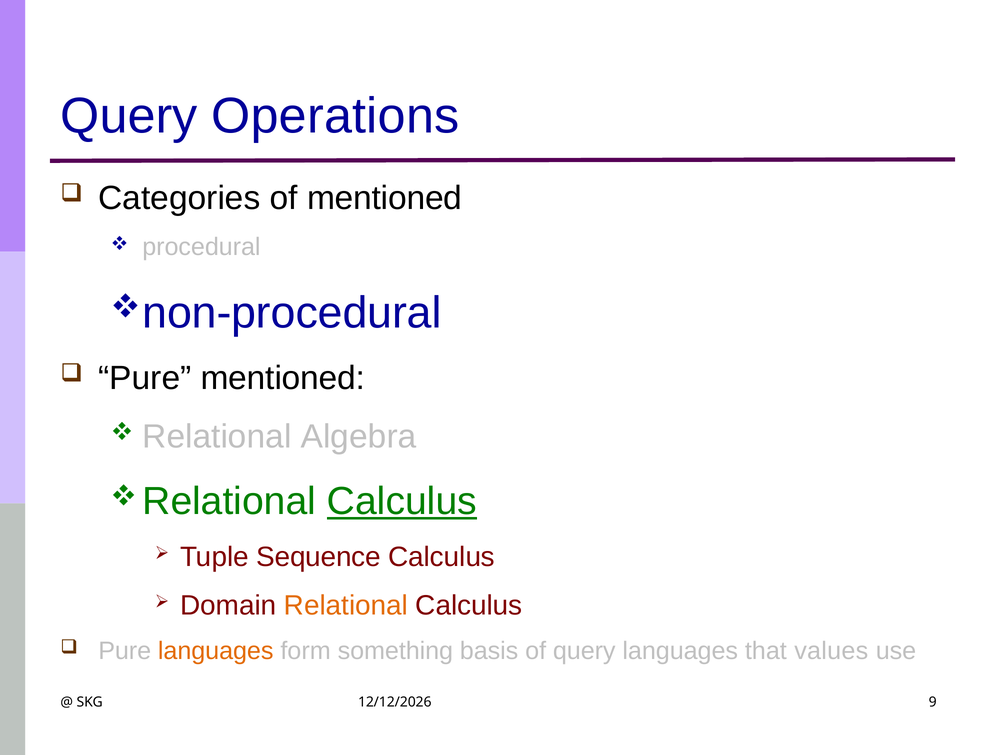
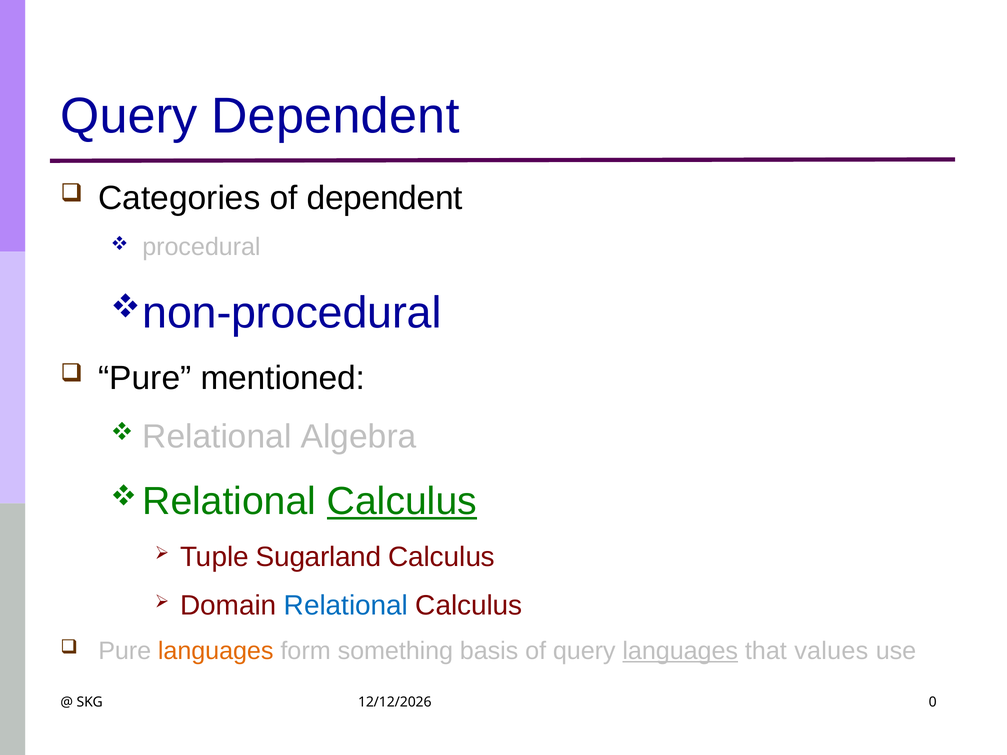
Query Operations: Operations -> Dependent (335, 116)
of mentioned: mentioned -> dependent (385, 198)
Sequence: Sequence -> Sugarland (319, 557)
Relational colour: orange -> blue (346, 606)
languages underline: none -> present (680, 651)
9: 9 -> 0 (933, 702)
